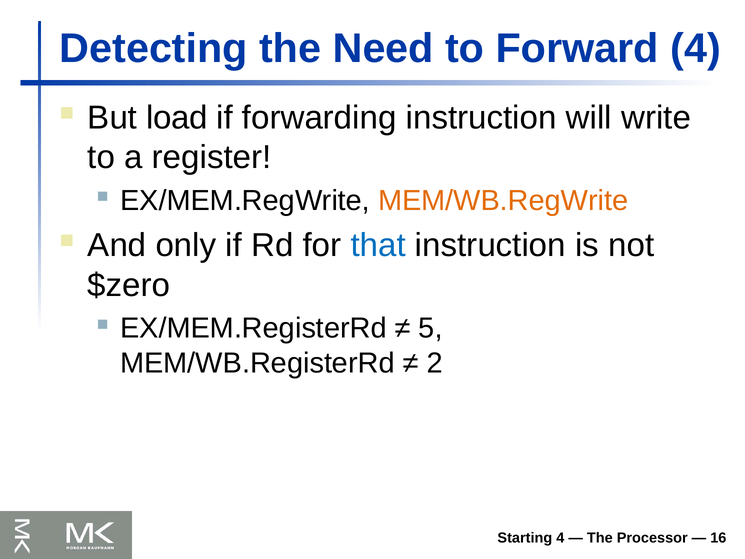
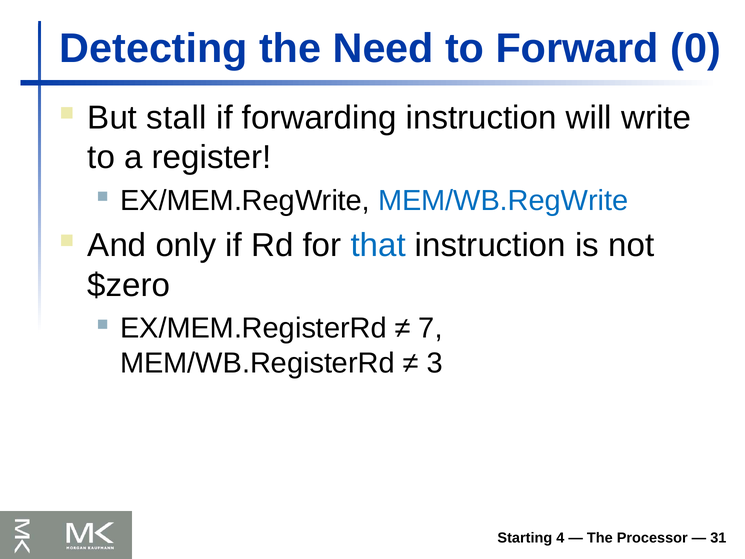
Forward 4: 4 -> 0 (696, 48)
load: load -> stall (176, 118)
MEM/WB.RegWrite colour: orange -> blue (503, 200)
5: 5 -> 7 (431, 328)
2: 2 -> 3 (435, 363)
16: 16 -> 31 (718, 538)
